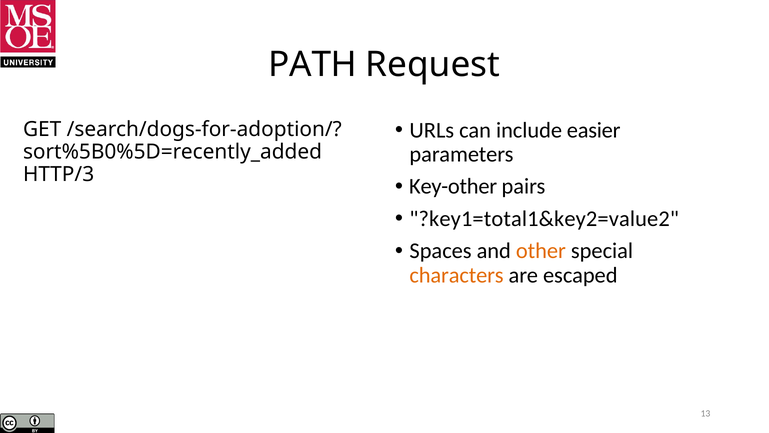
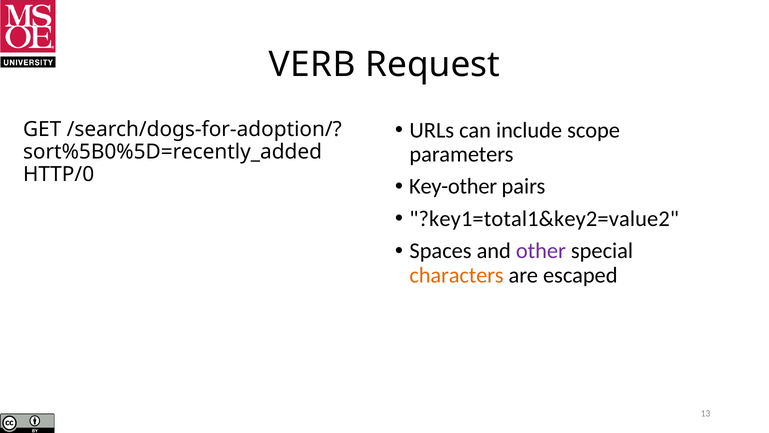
PATH: PATH -> VERB (312, 65)
easier: easier -> scope (594, 130)
HTTP/3: HTTP/3 -> HTTP/0 (59, 174)
other colour: orange -> purple (541, 251)
